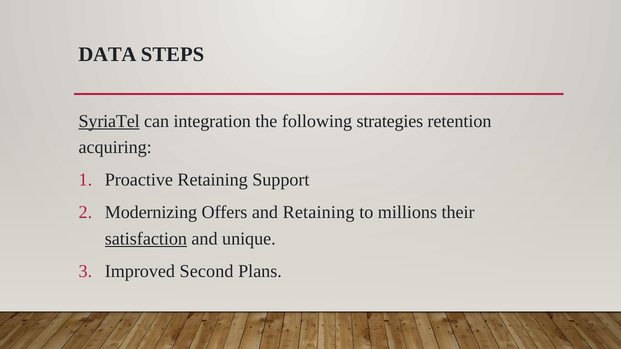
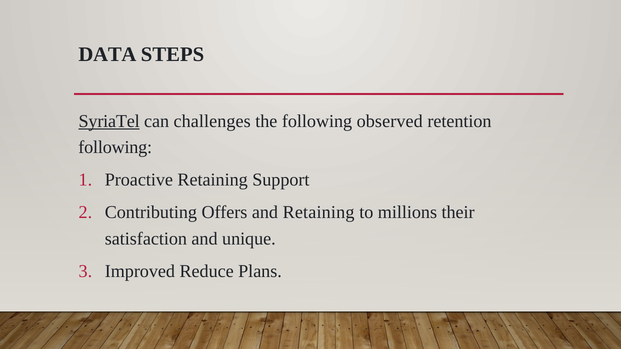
integration: integration -> challenges (212, 121)
strategies: strategies -> observed (390, 121)
acquiring: acquiring -> following (115, 148)
Modernizing: Modernizing -> Contributing (151, 213)
satisfaction underline: present -> none (146, 239)
Second: Second -> Reduce (207, 271)
